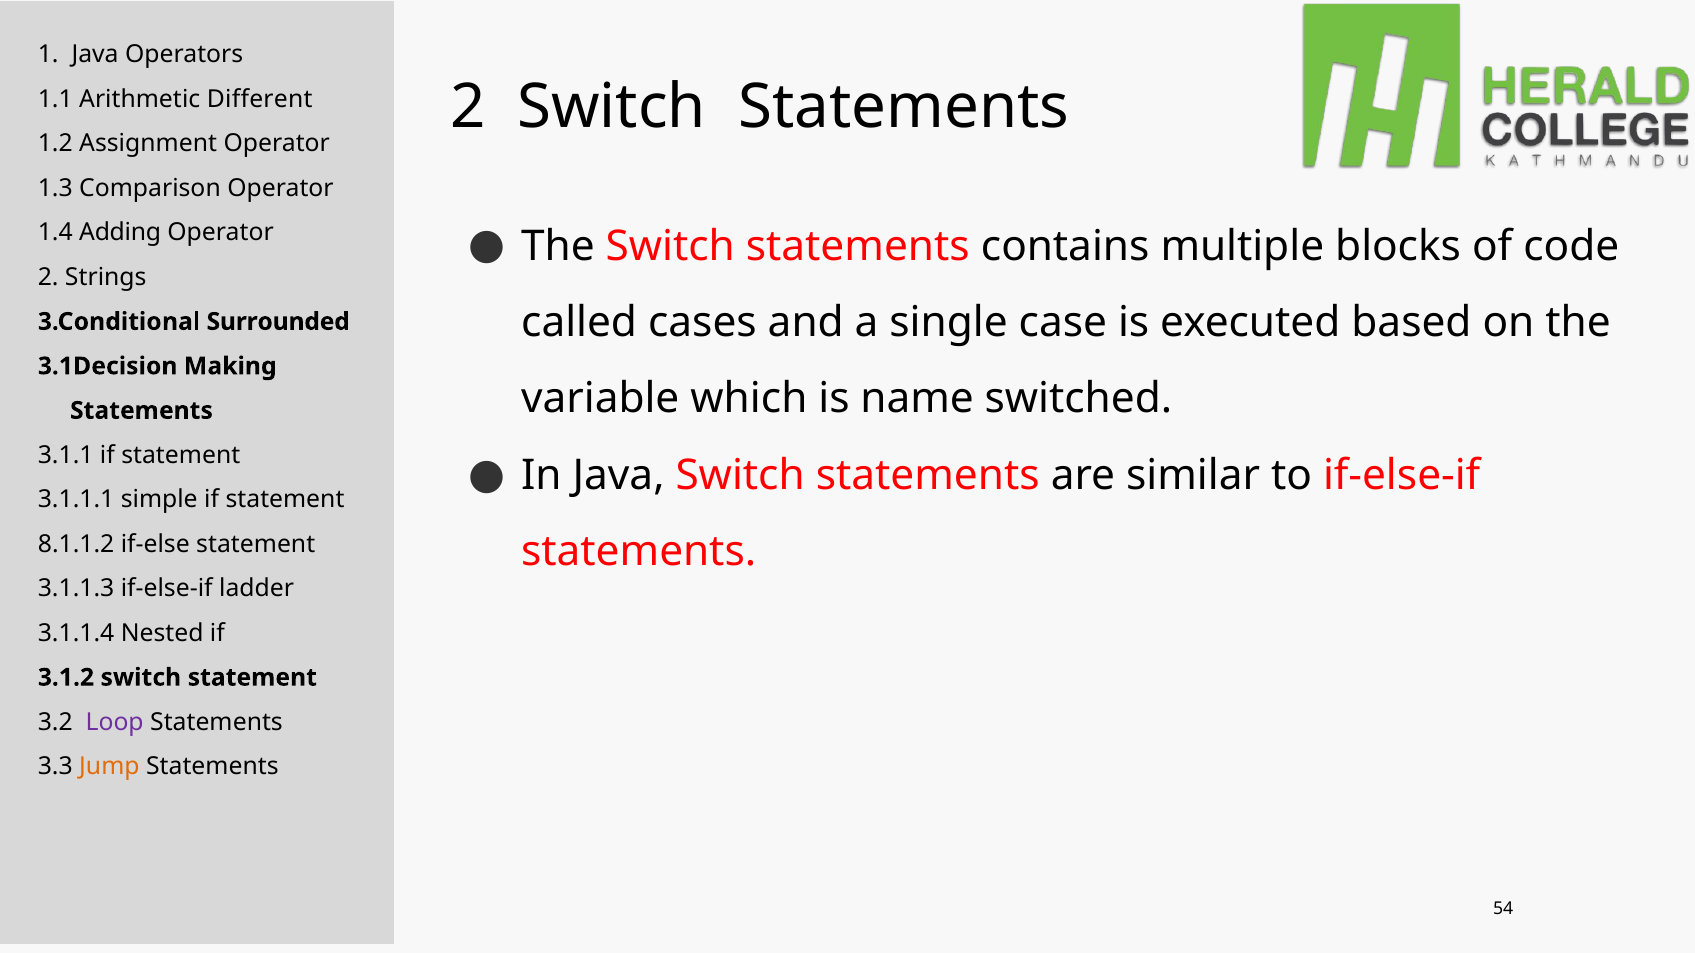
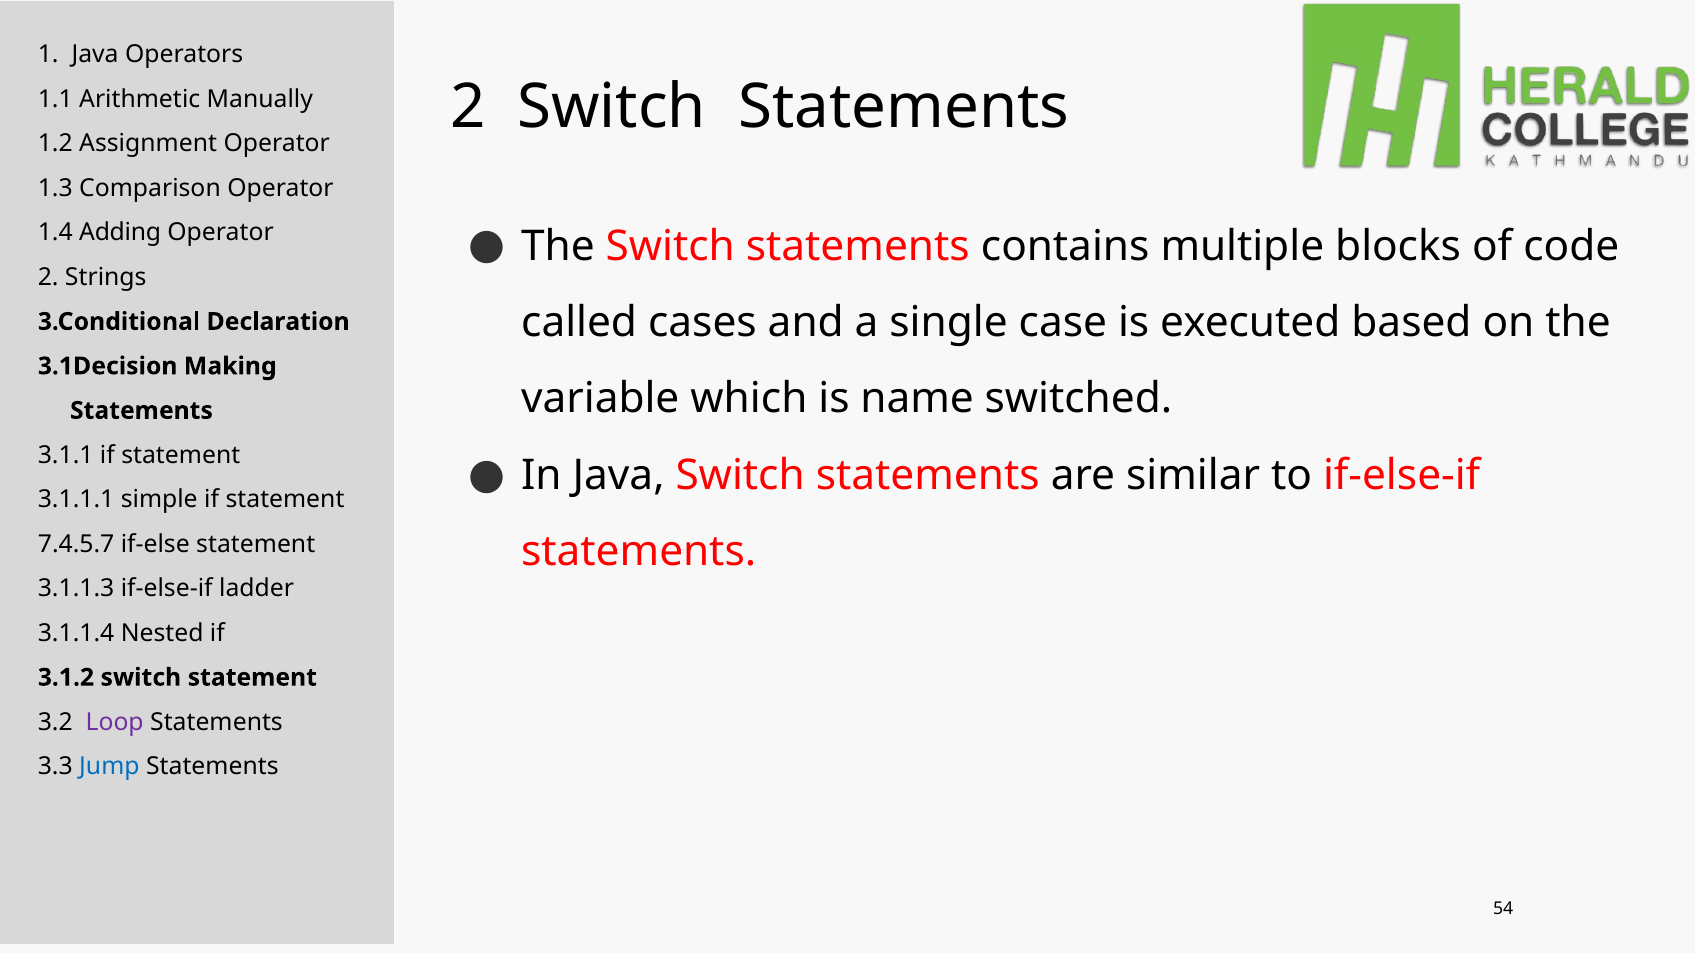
Different: Different -> Manually (260, 99)
Surrounded: Surrounded -> Declaration (278, 322)
8.1.1.2: 8.1.1.2 -> 7.4.5.7 (76, 544)
Jump colour: orange -> blue (109, 767)
